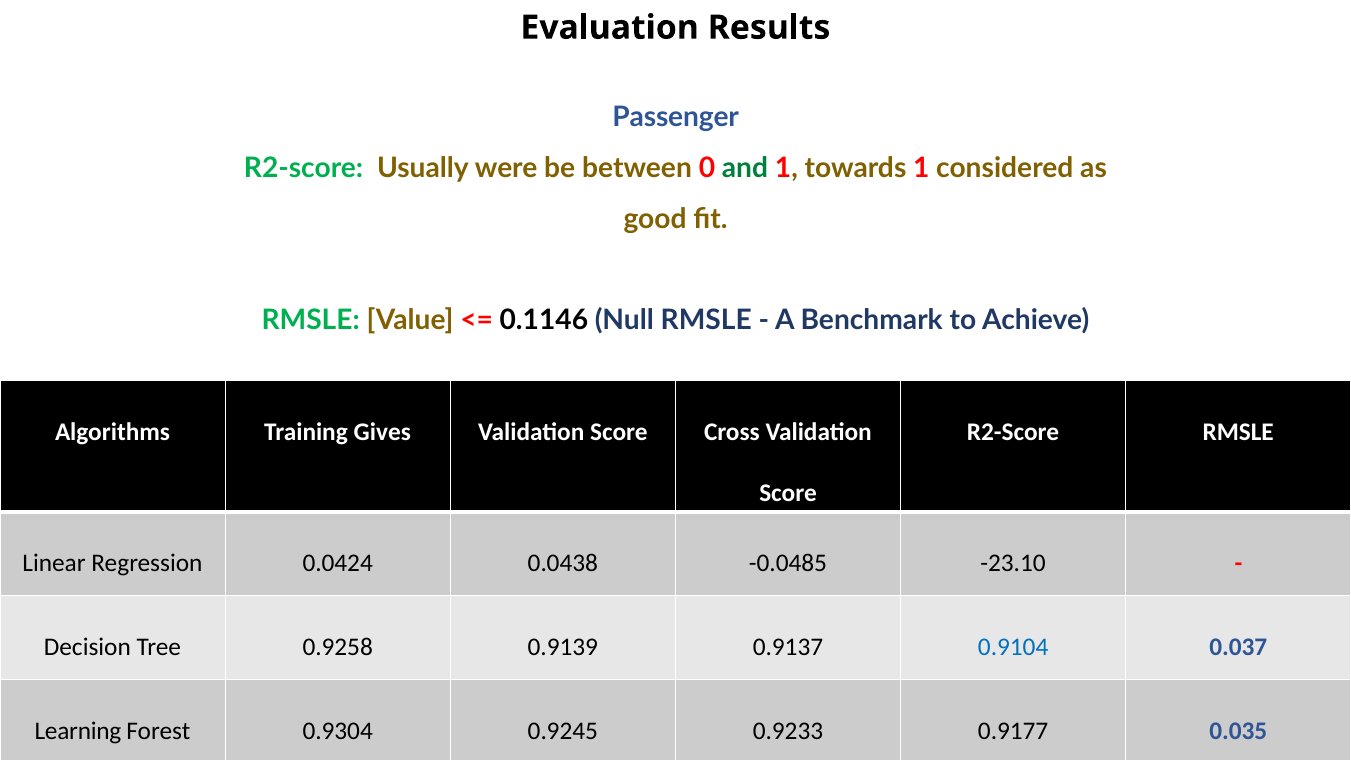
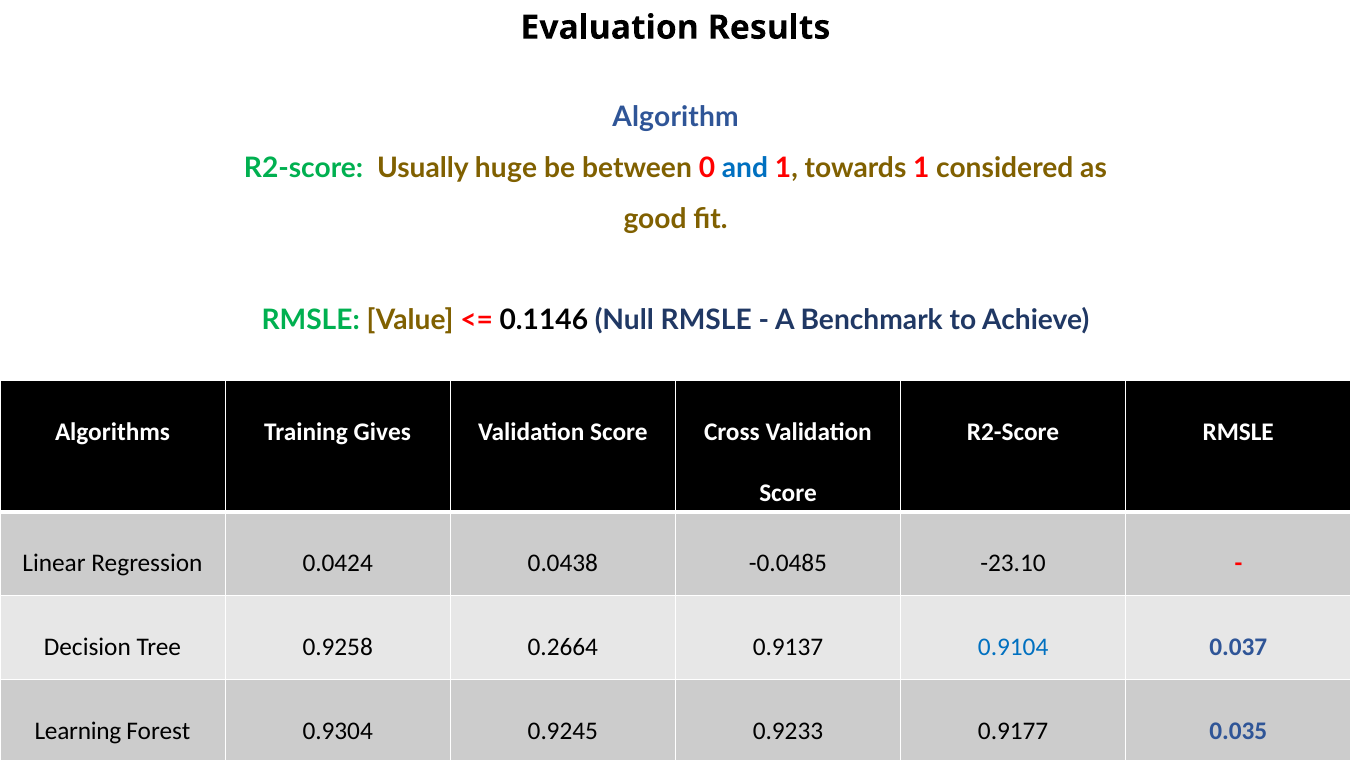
Passenger: Passenger -> Algorithm (676, 118)
were: were -> huge (506, 168)
and colour: green -> blue (745, 168)
0.9139: 0.9139 -> 0.2664 (563, 647)
